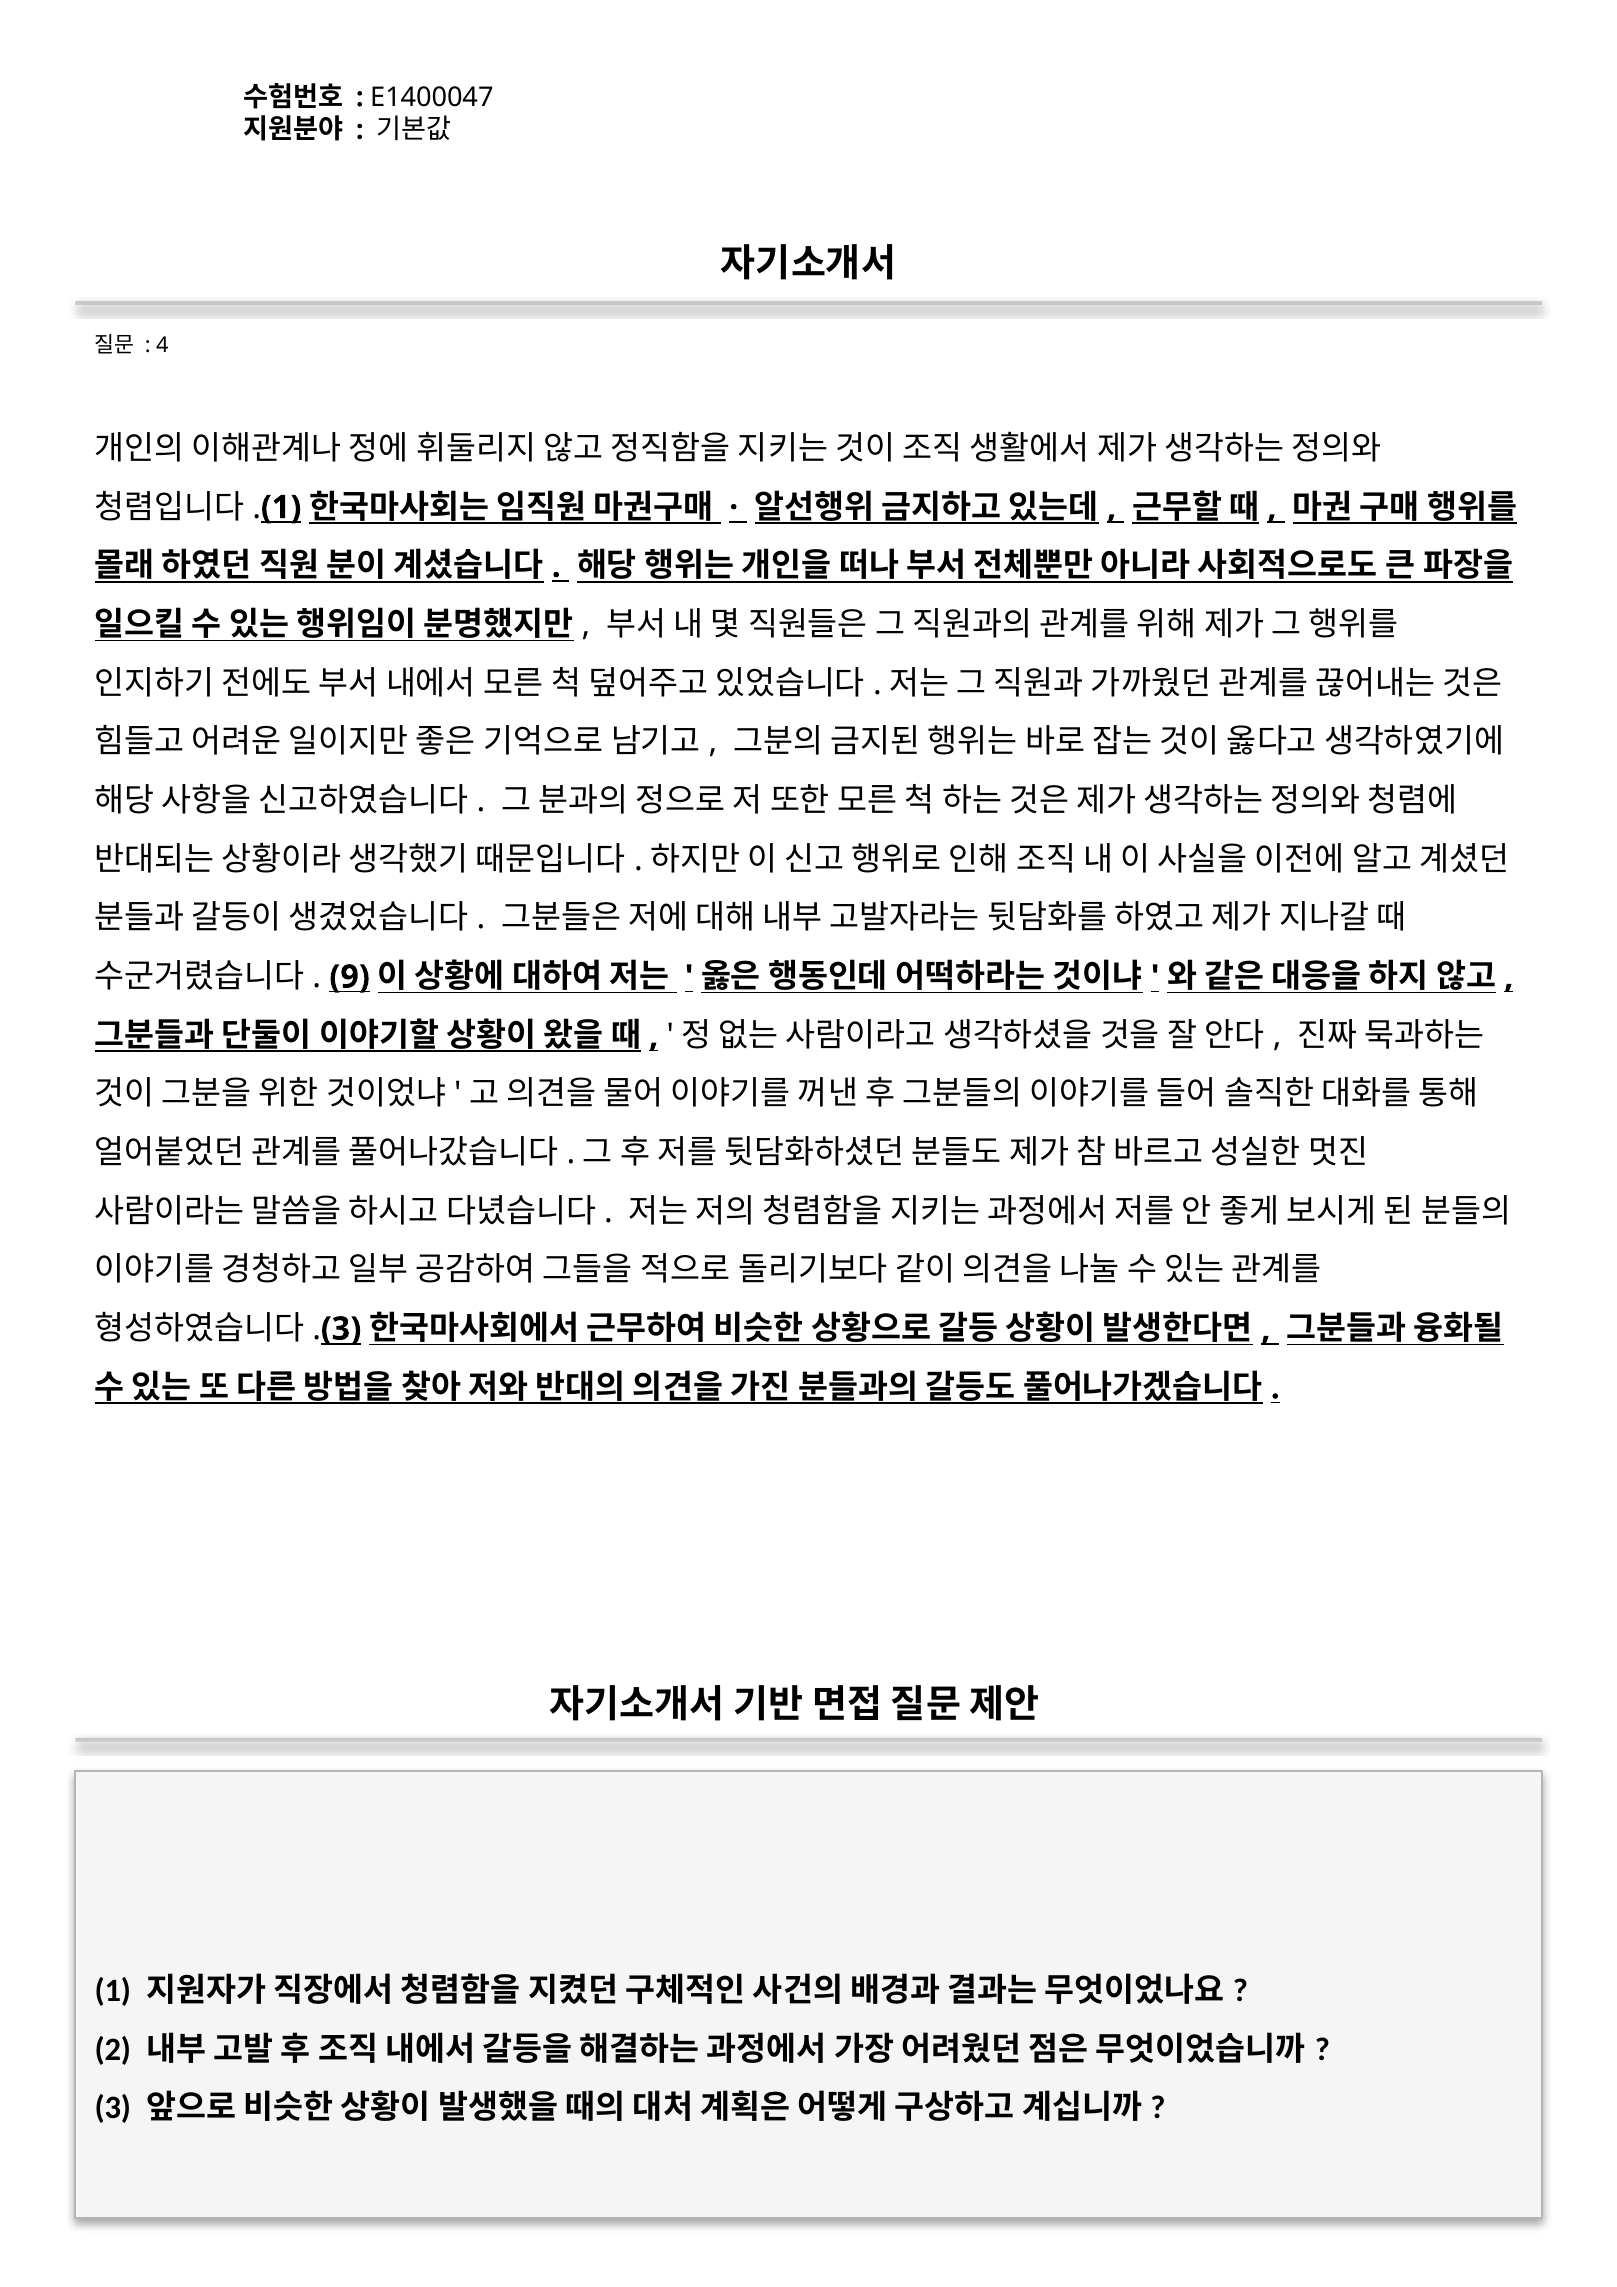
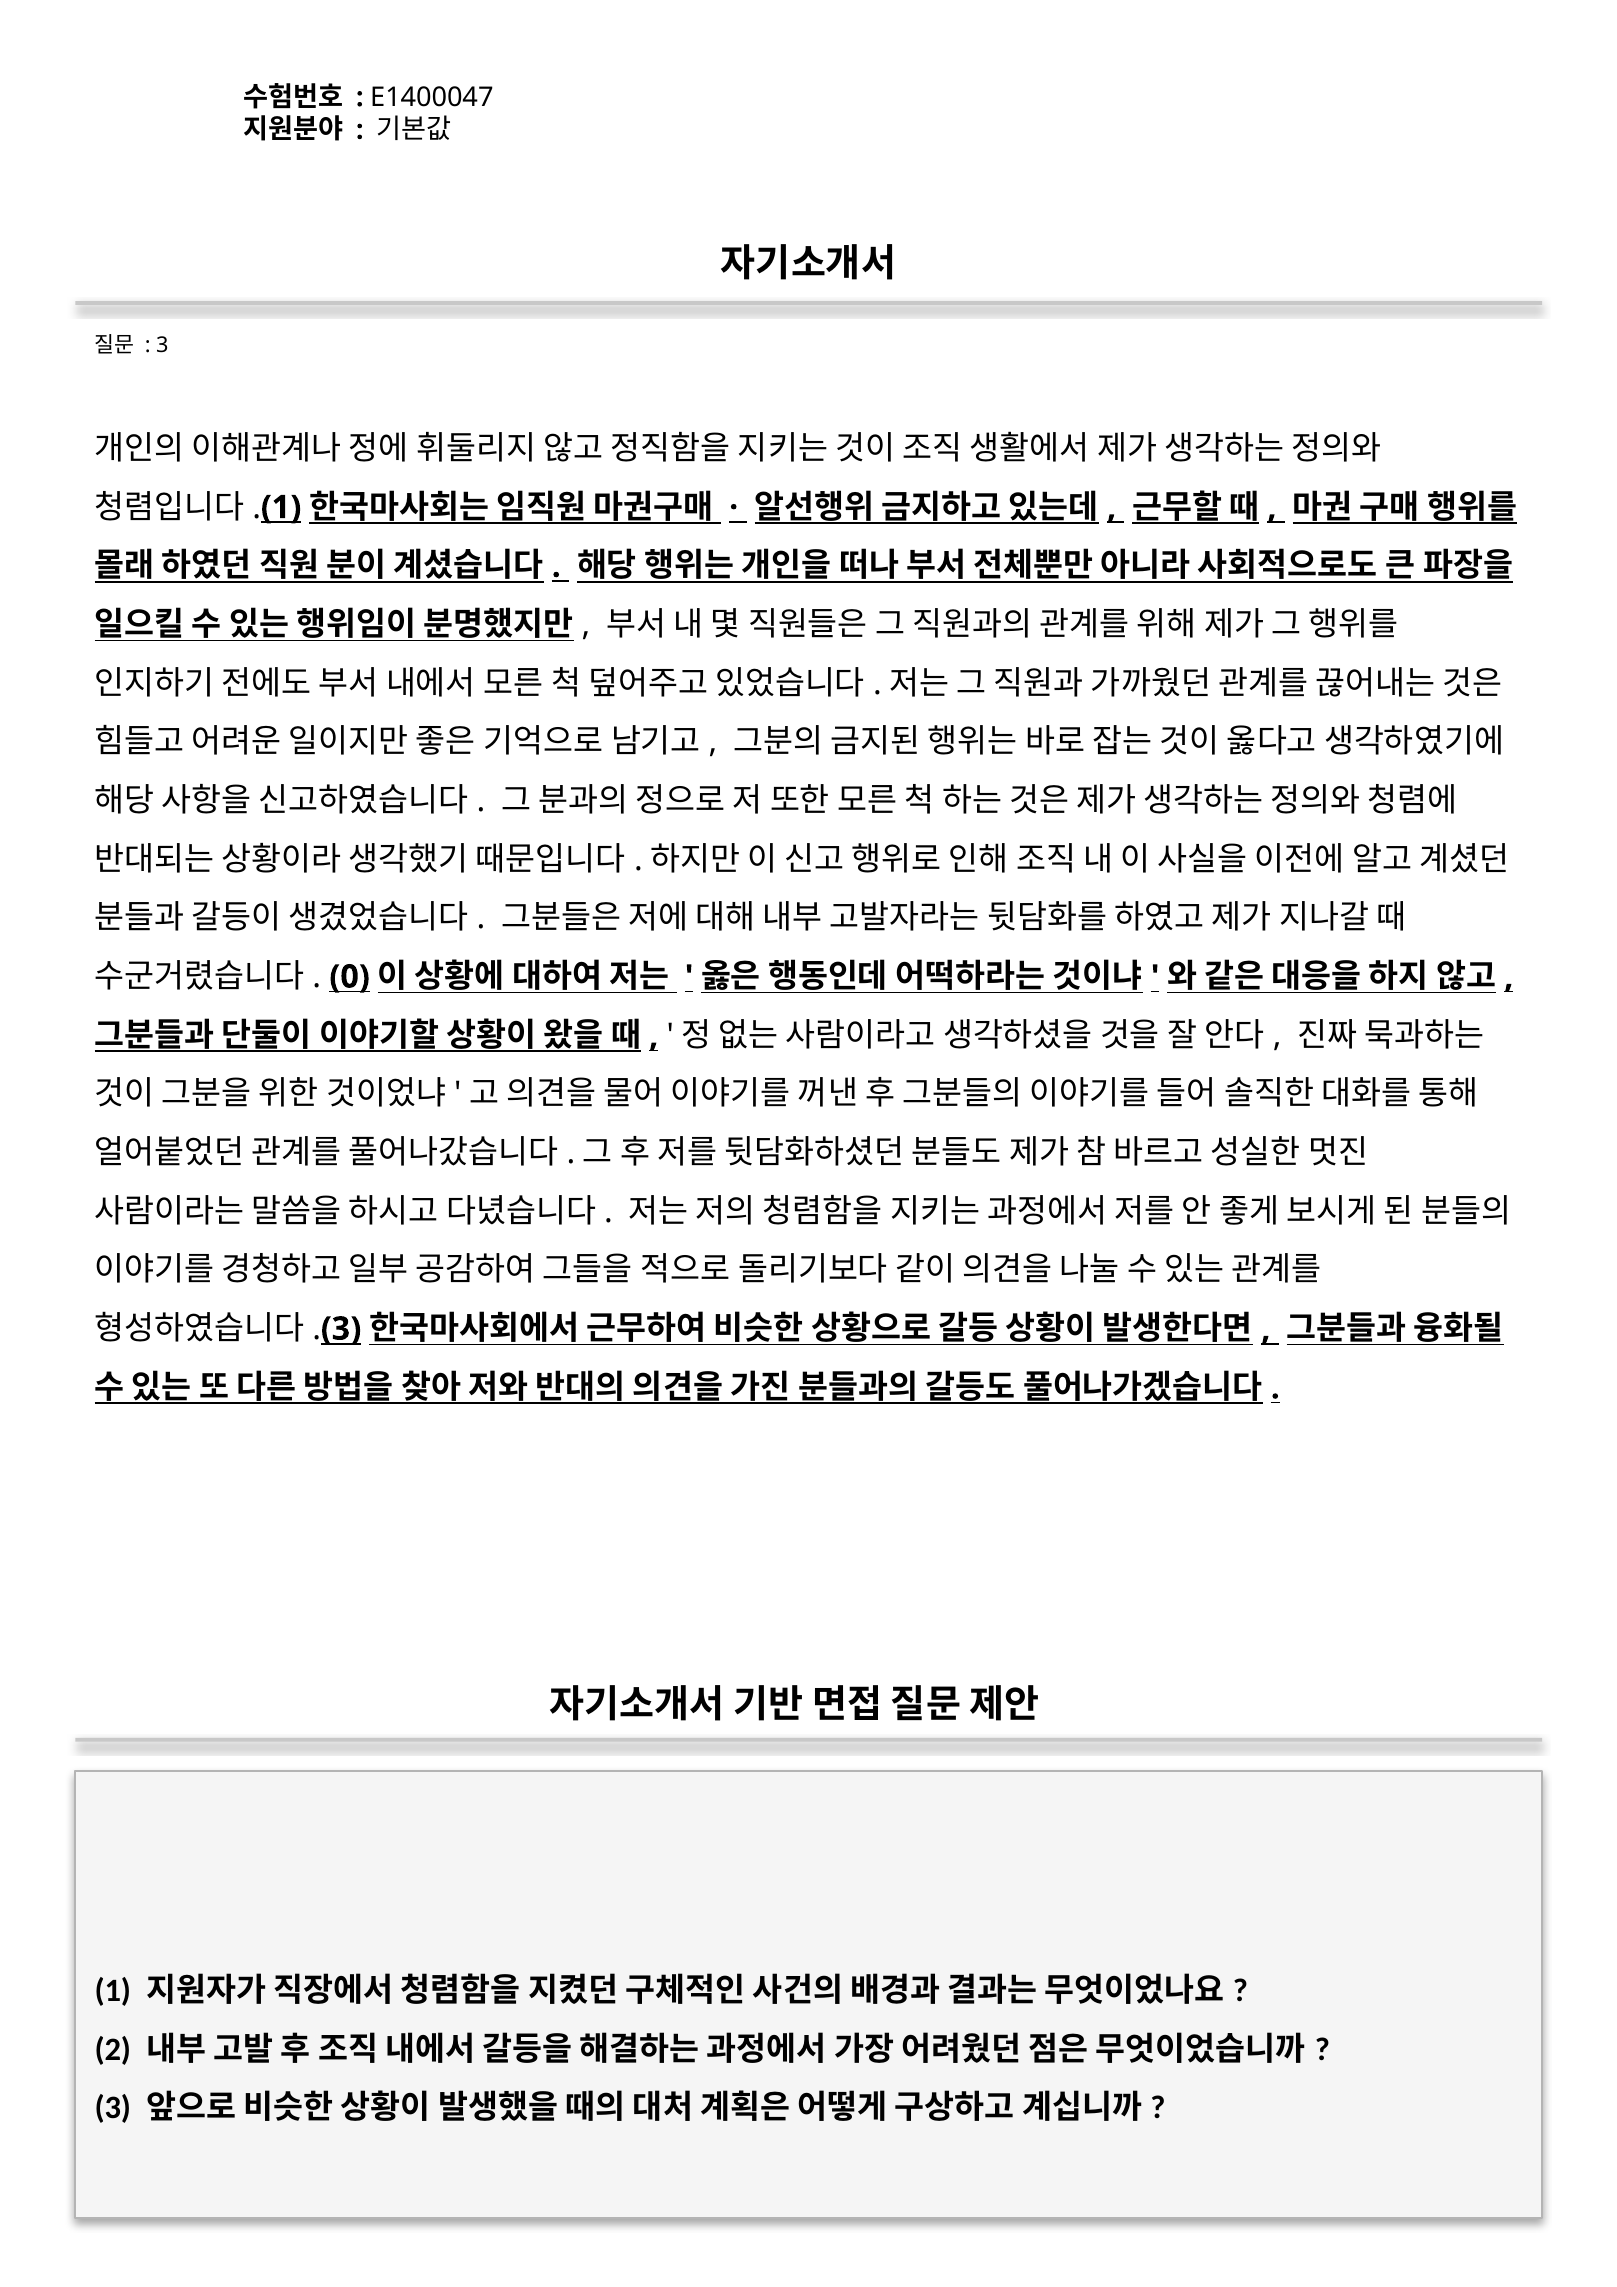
4: 4 -> 3 (162, 345)
9: 9 -> 0 (350, 977)
